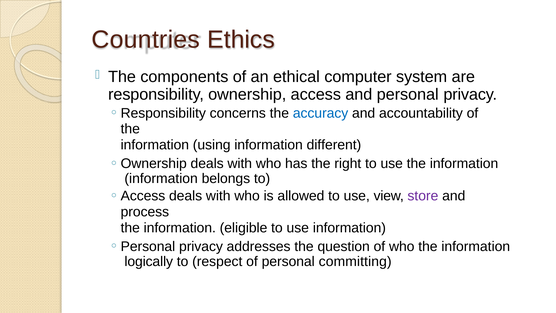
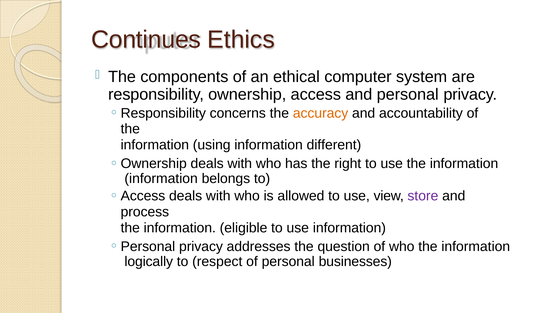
Countries: Countries -> Continues (146, 40)
accuracy colour: blue -> orange (321, 113)
committing: committing -> businesses (355, 261)
